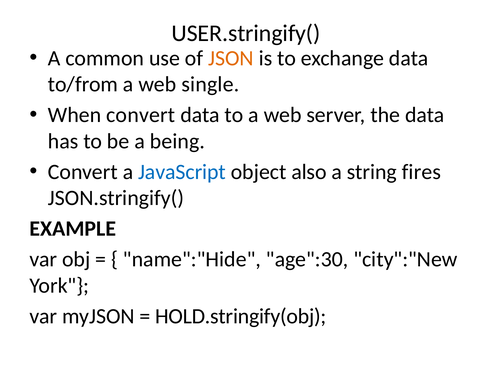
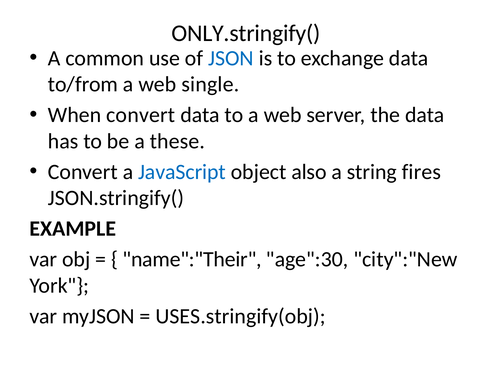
USER.stringify(: USER.stringify( -> ONLY.stringify( (246, 33)
JSON colour: orange -> blue (231, 58)
being: being -> these (177, 141)
name":"Hide: name":"Hide -> name":"Their (192, 259)
HOLD.stringify(obj: HOLD.stringify(obj -> USES.stringify(obj (241, 316)
